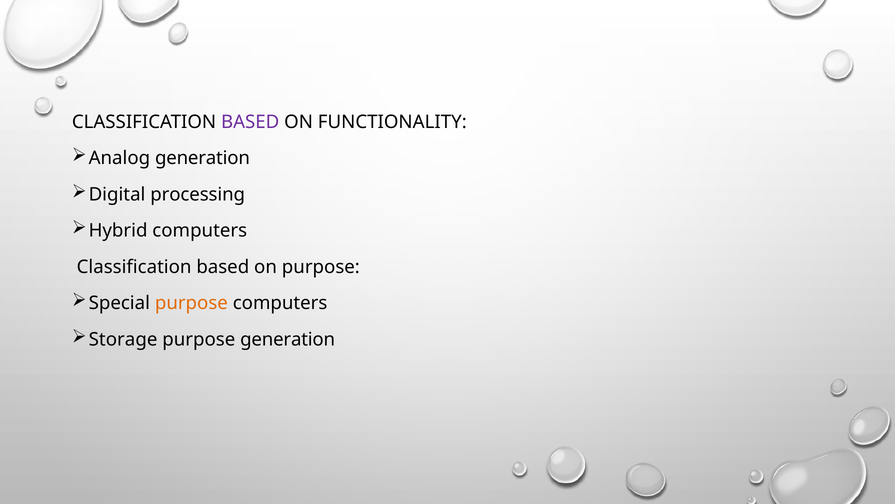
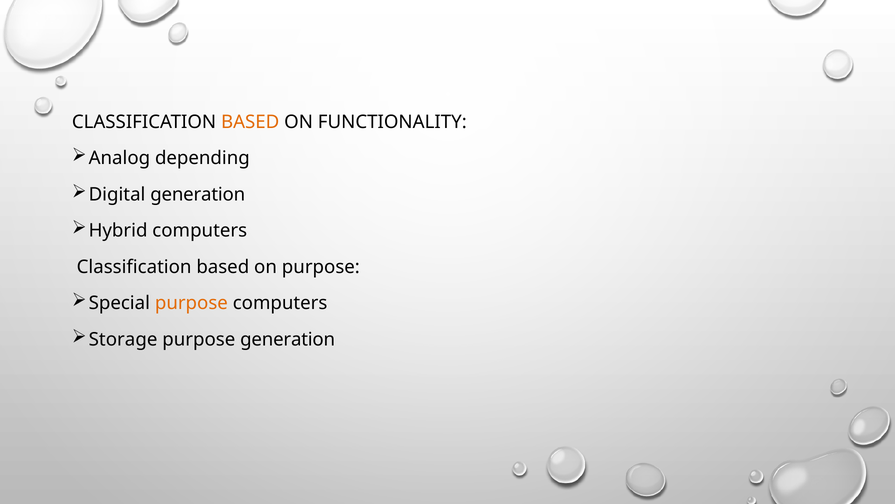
BASED colour: purple -> orange (250, 122)
Analog generation: generation -> depending (202, 158)
Digital processing: processing -> generation (198, 194)
